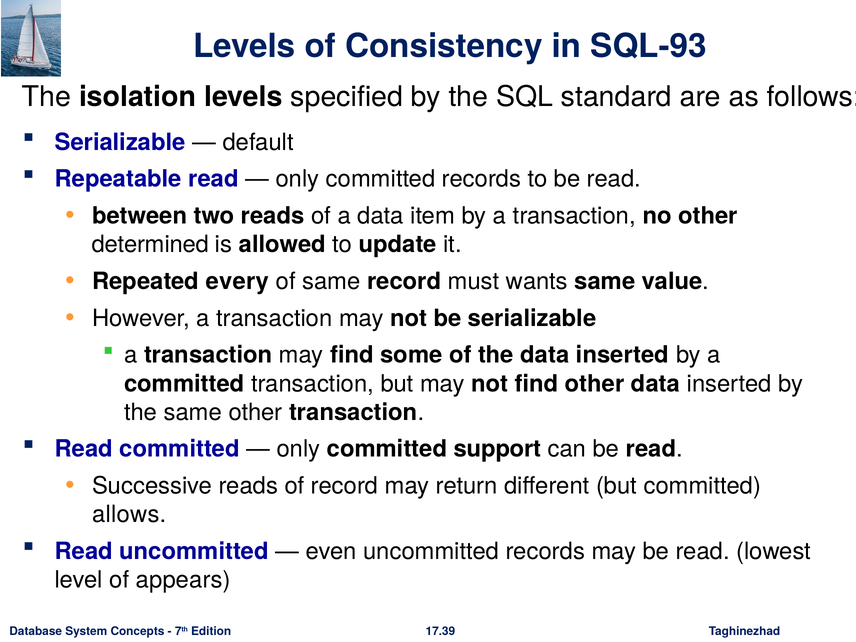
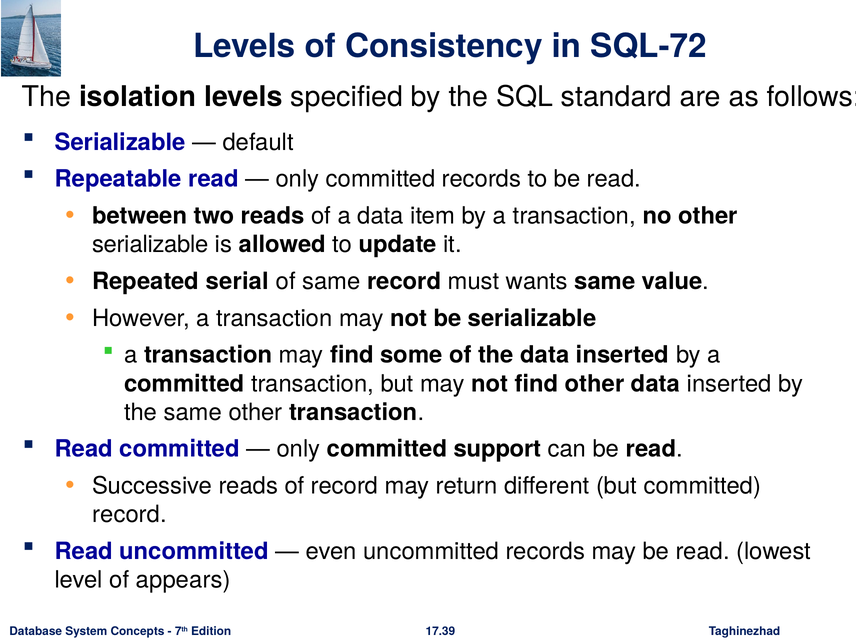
SQL-93: SQL-93 -> SQL-72 (649, 46)
determined: determined -> serializable (150, 245)
every: every -> serial (237, 281)
allows: allows -> record (129, 515)
